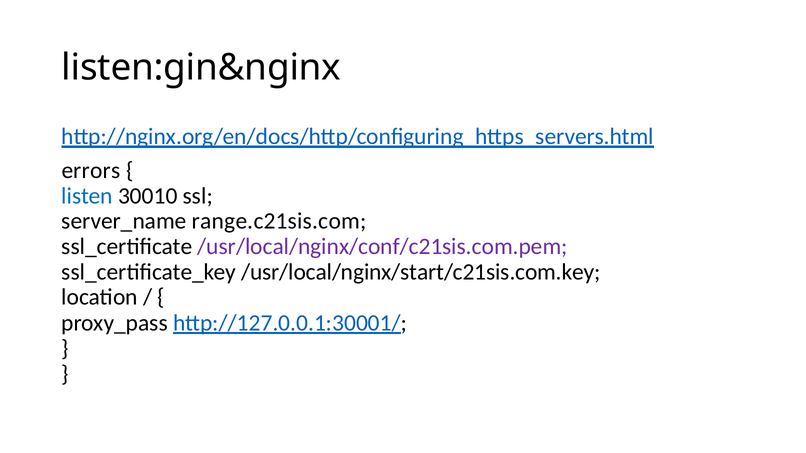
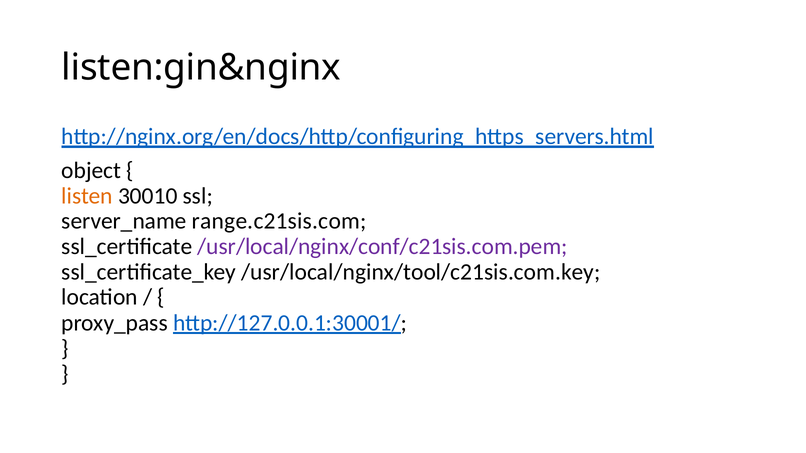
errors: errors -> object (91, 171)
listen colour: blue -> orange (87, 196)
/usr/local/nginx/start/c21sis.com.key: /usr/local/nginx/start/c21sis.com.key -> /usr/local/nginx/tool/c21sis.com.key (421, 272)
